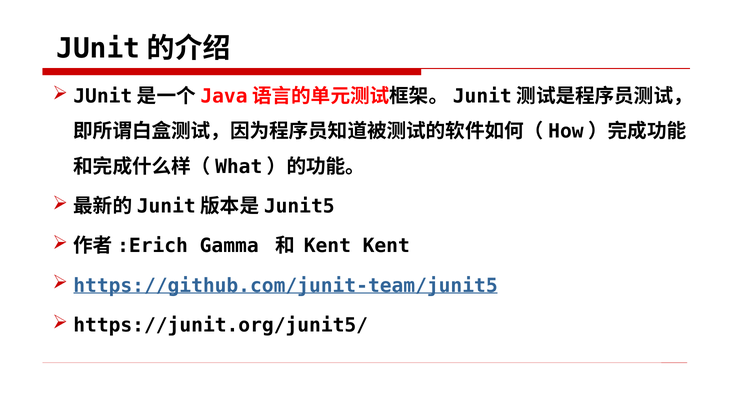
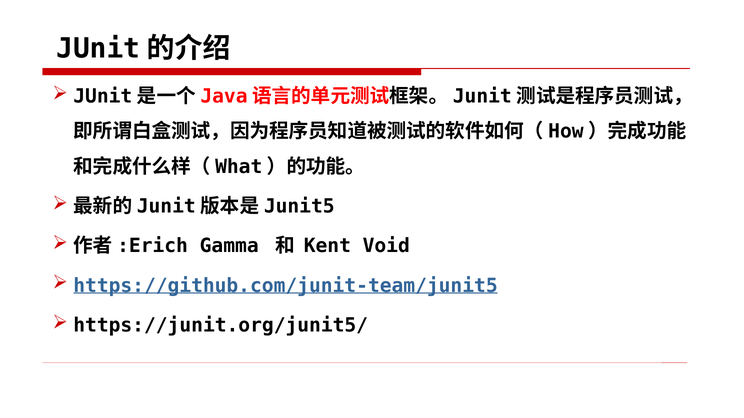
Kent Kent: Kent -> Void (386, 246)
